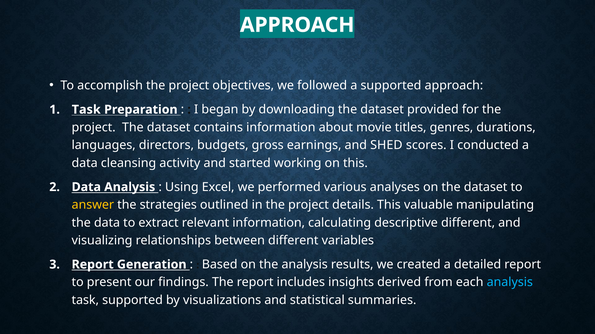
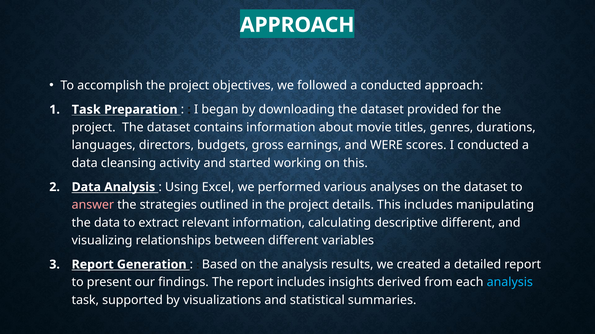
a supported: supported -> conducted (391, 86)
SHED: SHED -> WERE (387, 145)
answer colour: yellow -> pink (93, 205)
This valuable: valuable -> includes (428, 205)
